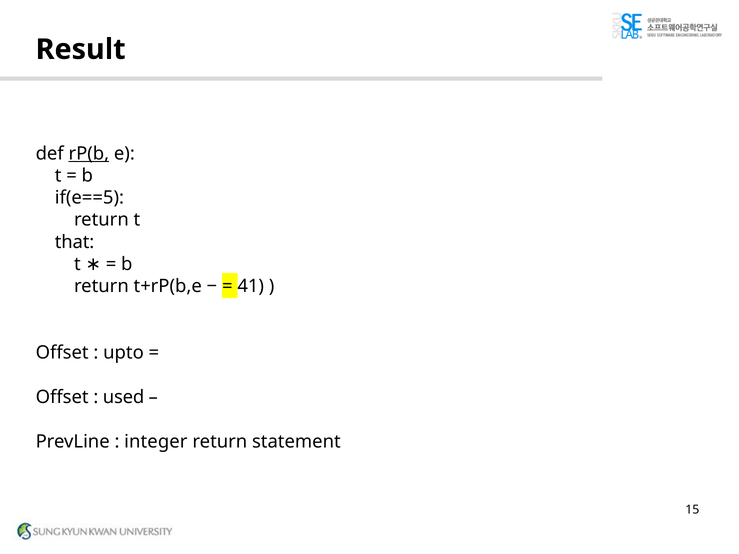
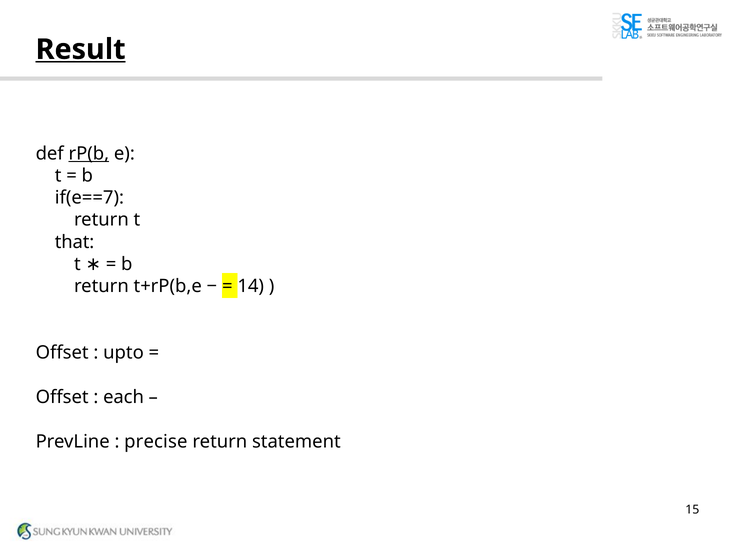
Result underline: none -> present (81, 49)
if(e==5: if(e==5 -> if(e==7 (89, 198)
41: 41 -> 14 (251, 287)
used: used -> each (124, 397)
integer: integer -> precise (156, 442)
